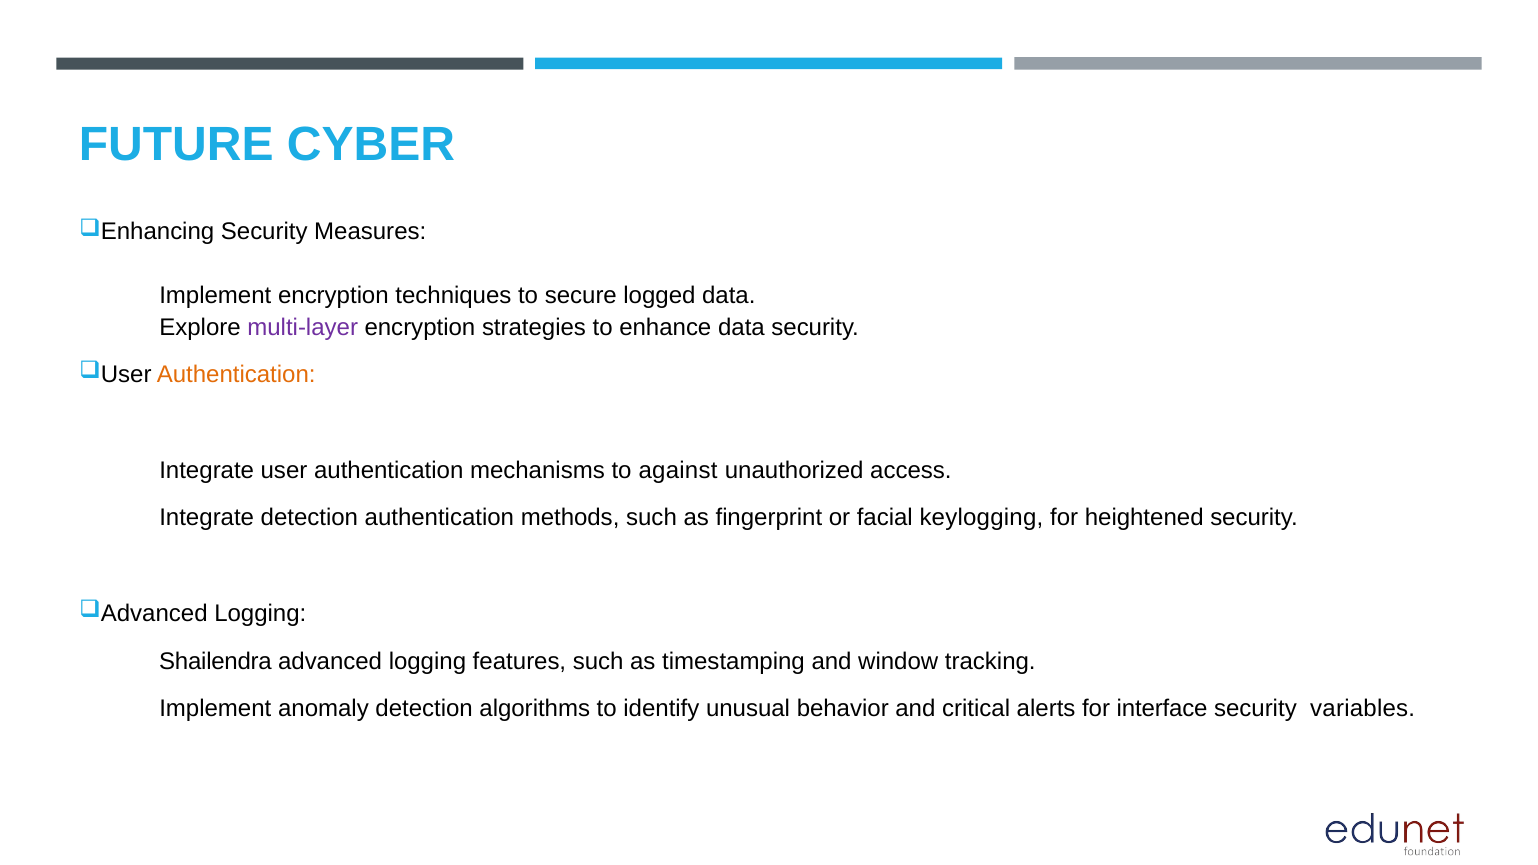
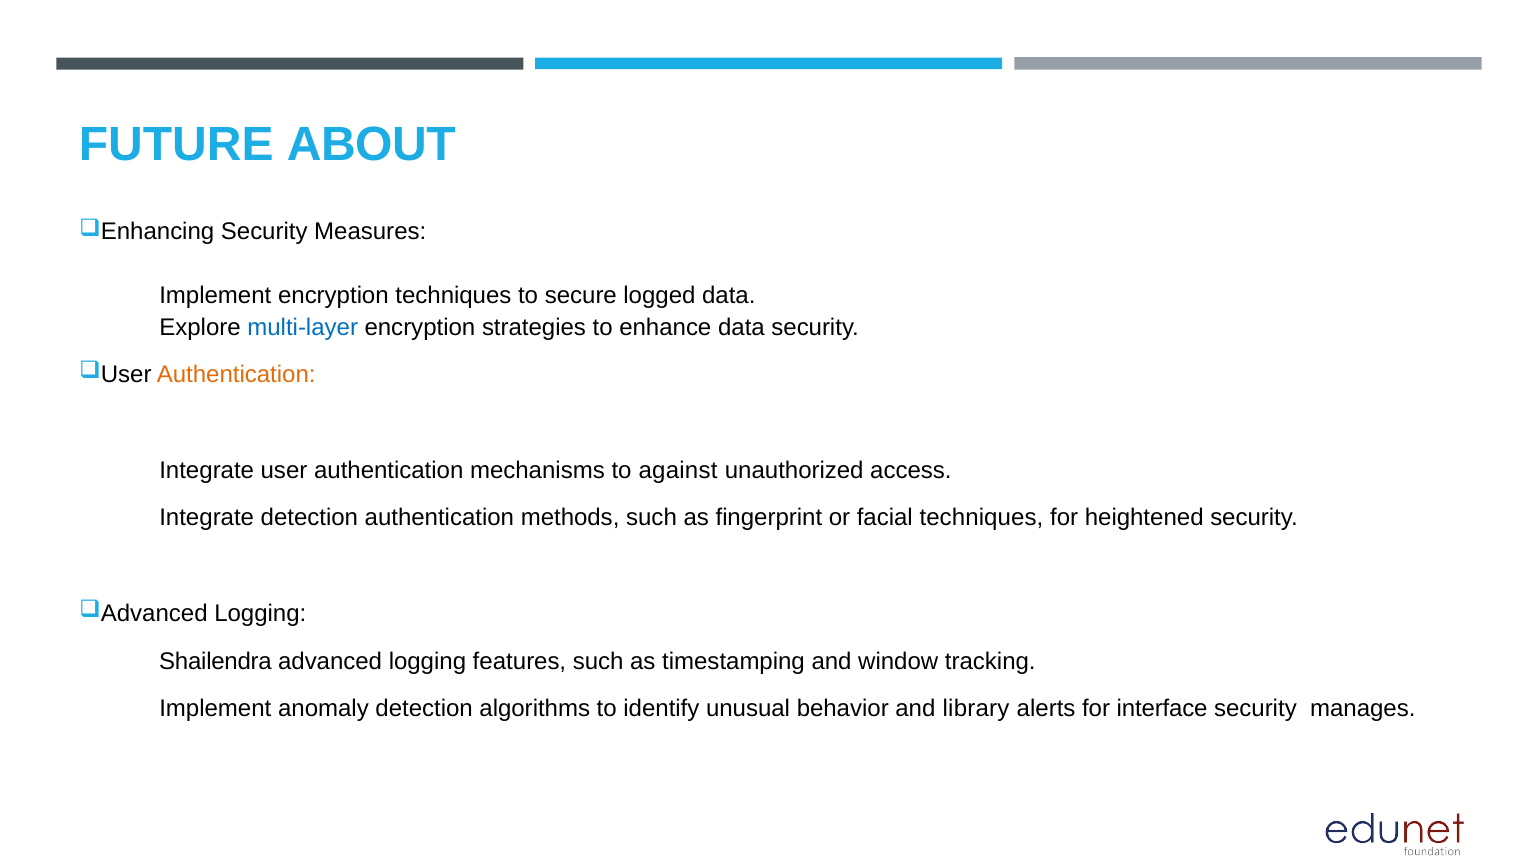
CYBER: CYBER -> ABOUT (371, 144)
multi-layer colour: purple -> blue (303, 327)
facial keylogging: keylogging -> techniques (981, 518)
critical: critical -> library (976, 709)
variables: variables -> manages (1363, 709)
